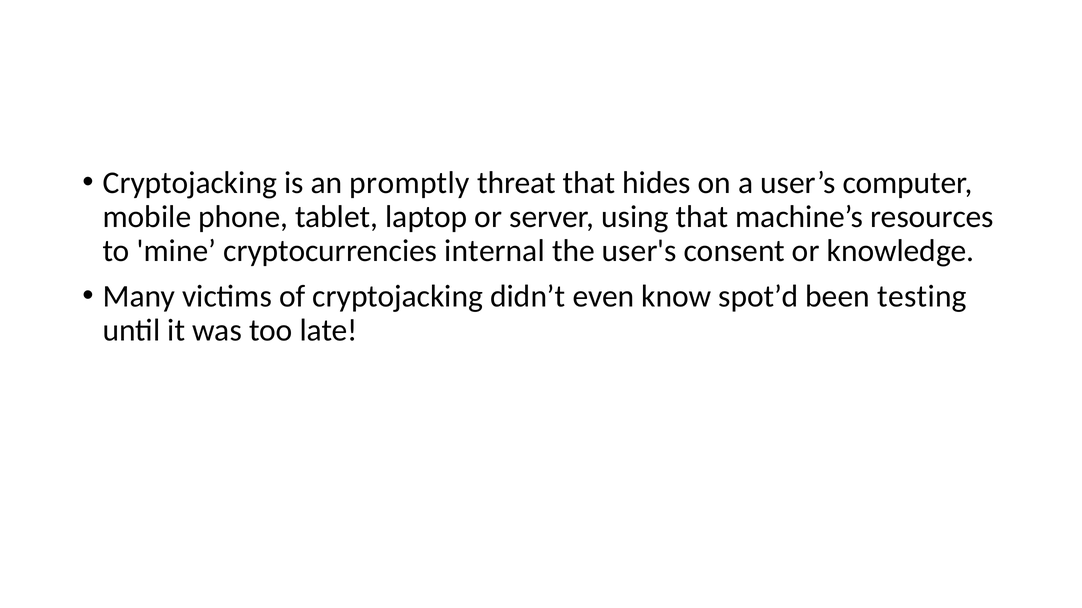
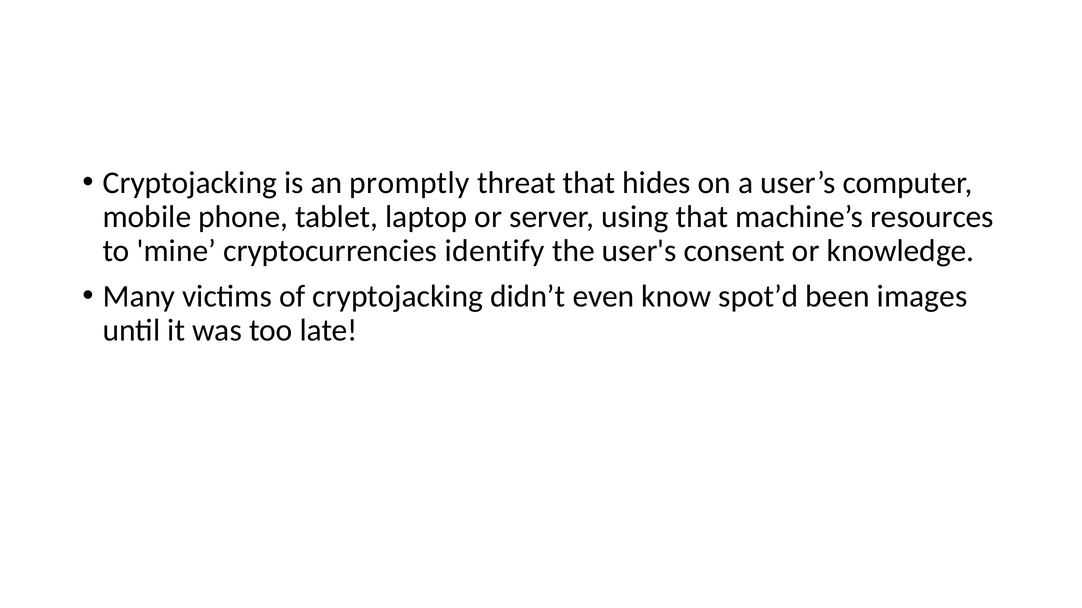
internal: internal -> identify (495, 251)
testing: testing -> images (922, 296)
